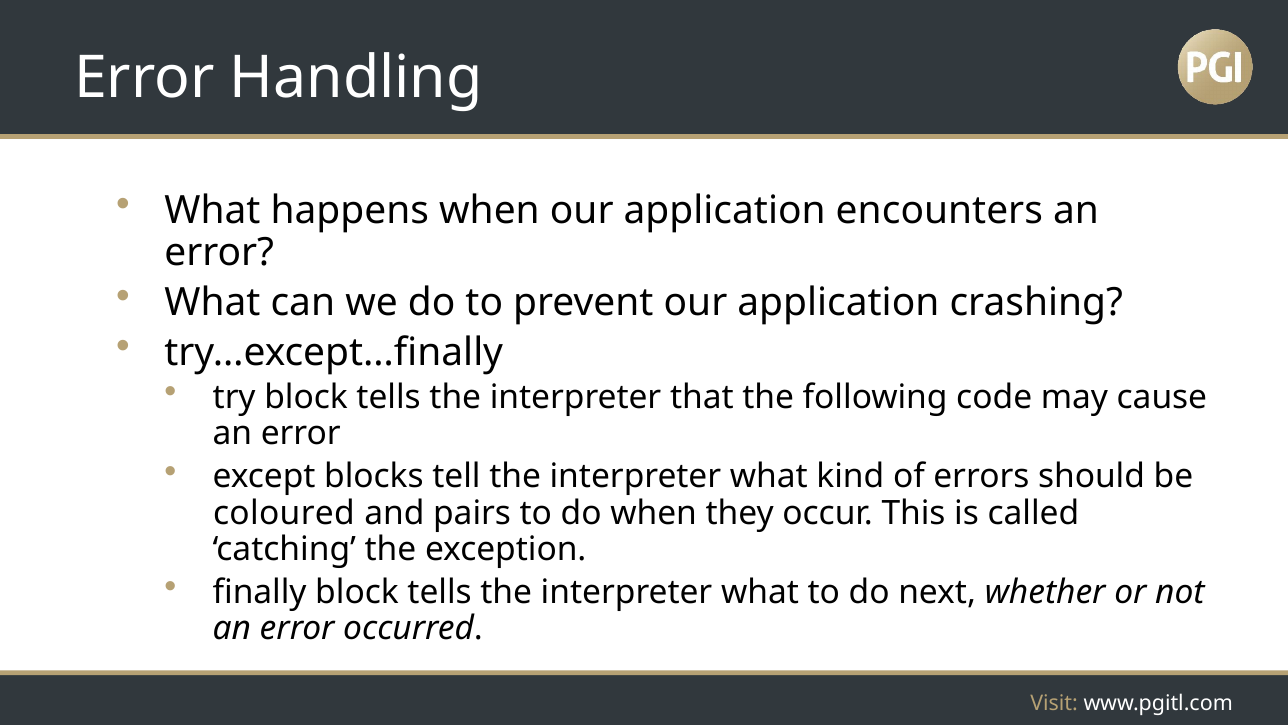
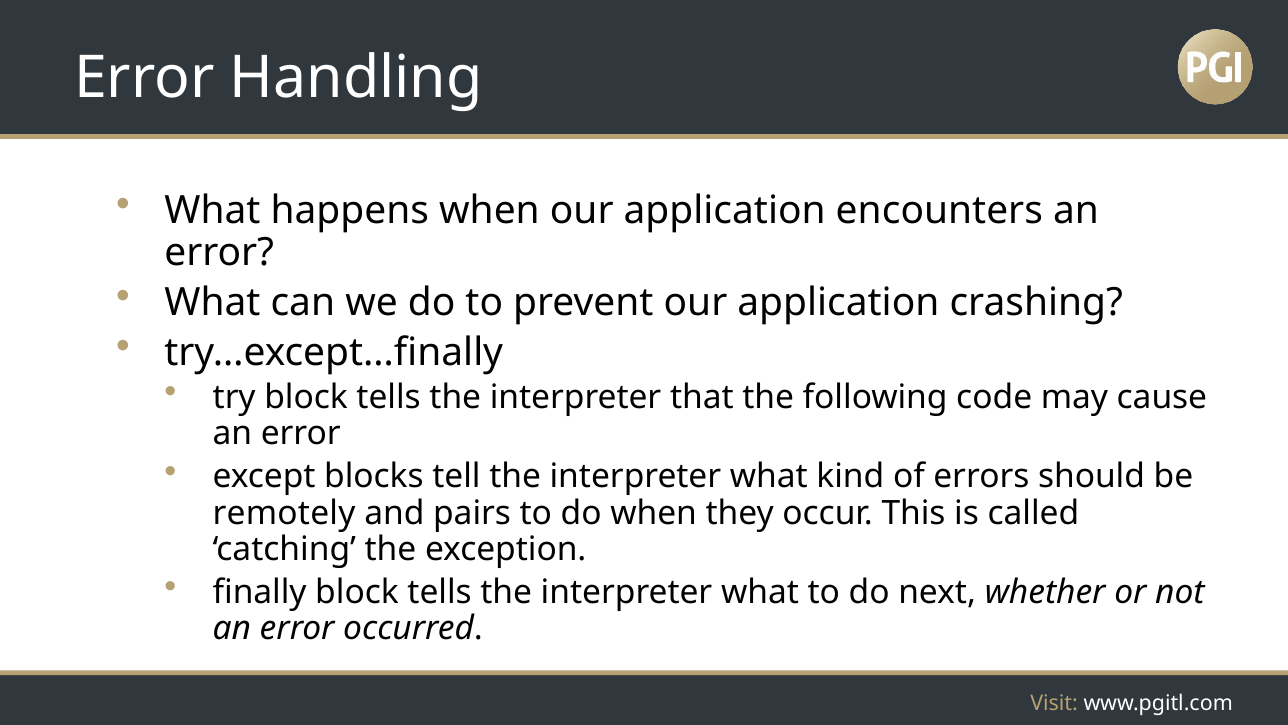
coloured: coloured -> remotely (284, 513)
